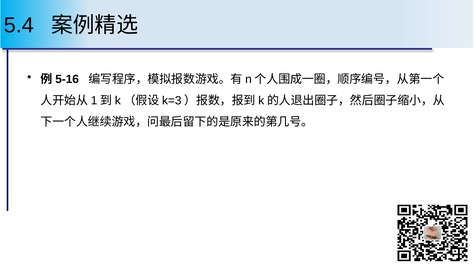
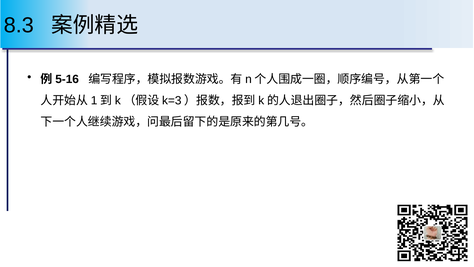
5.4: 5.4 -> 8.3 (19, 25)
